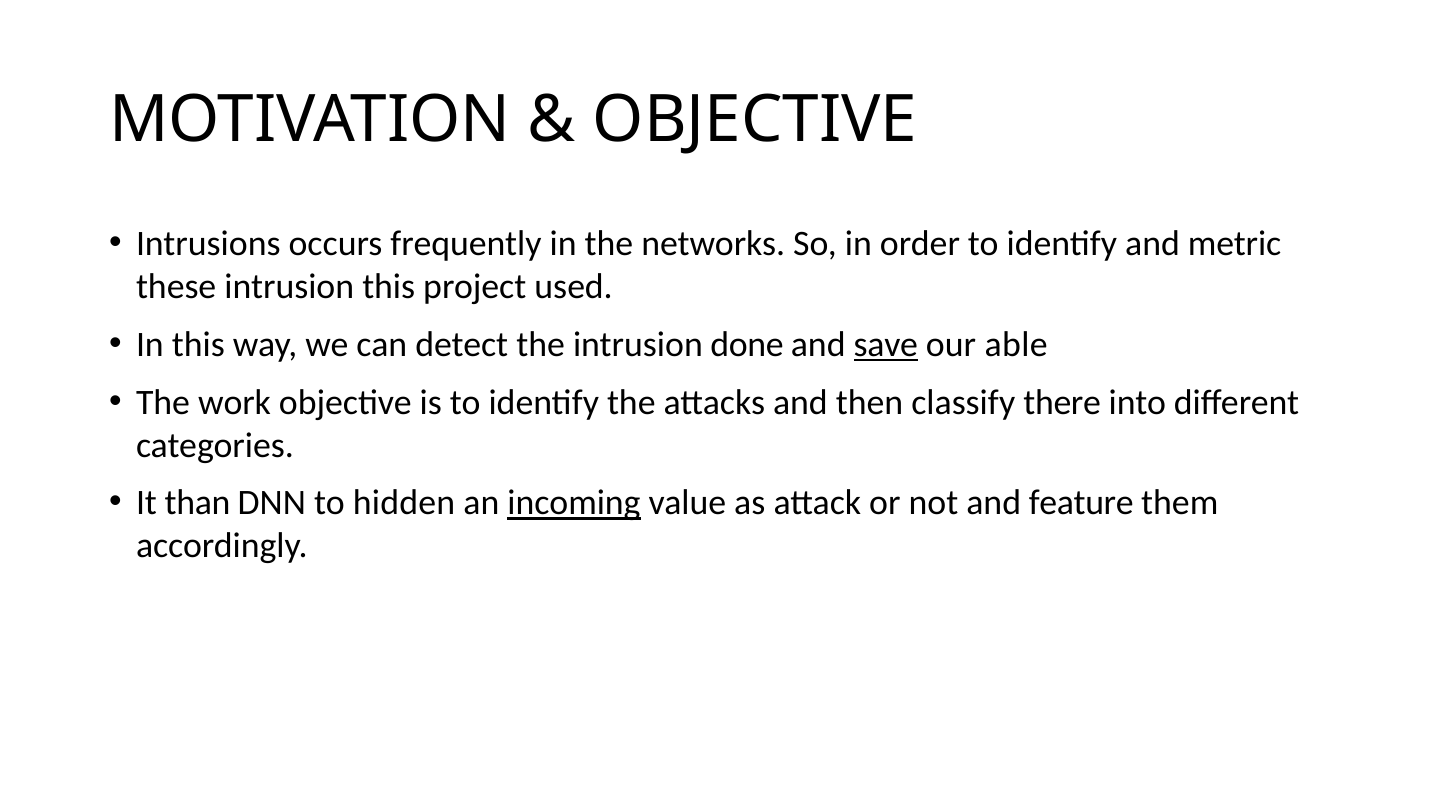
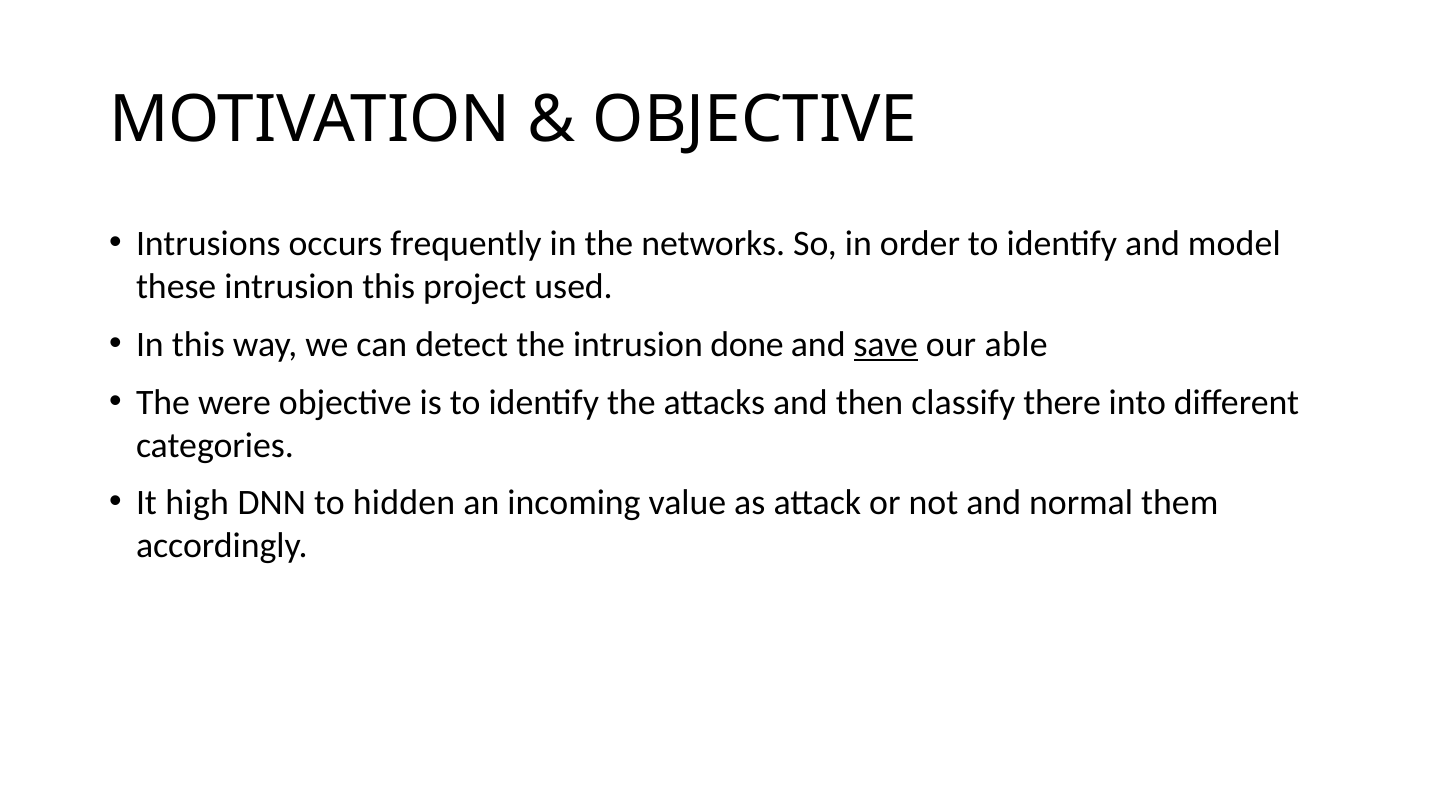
metric: metric -> model (1234, 244)
work: work -> were (235, 403)
than: than -> high (197, 503)
incoming underline: present -> none (574, 503)
feature: feature -> normal (1081, 503)
